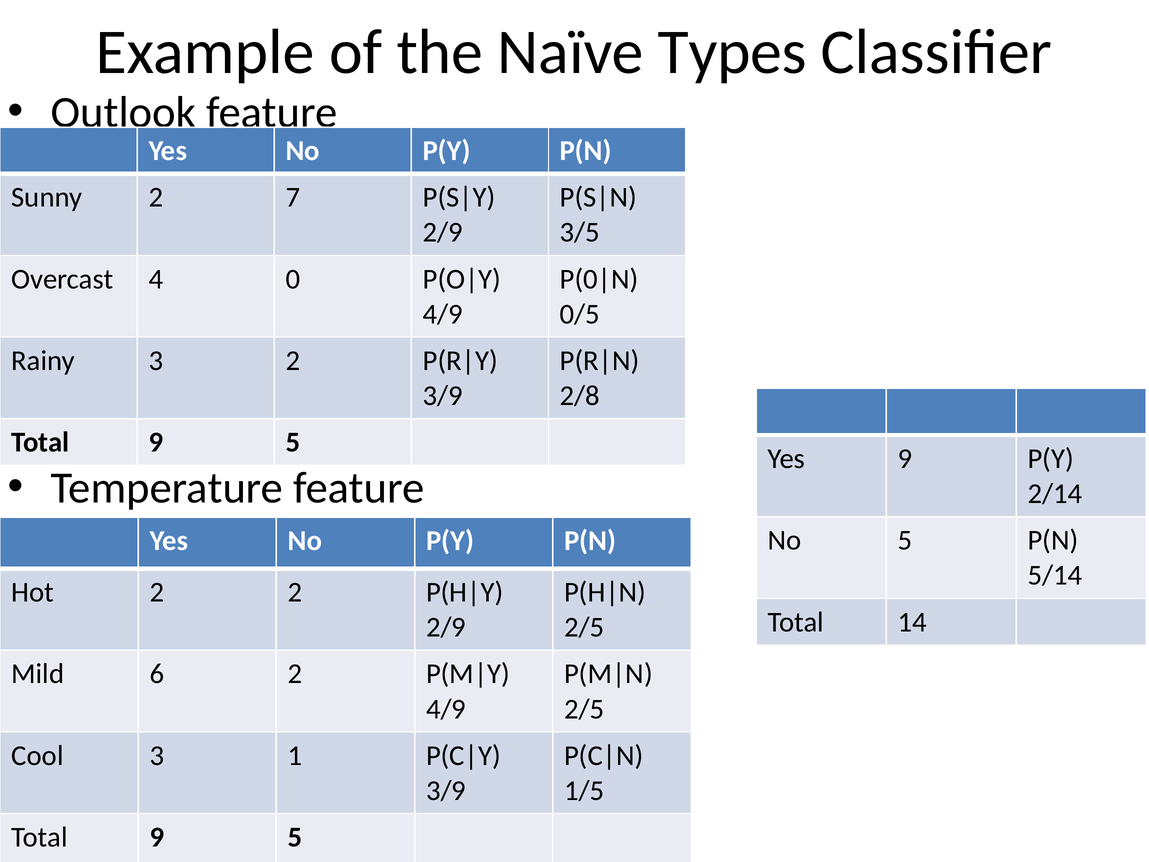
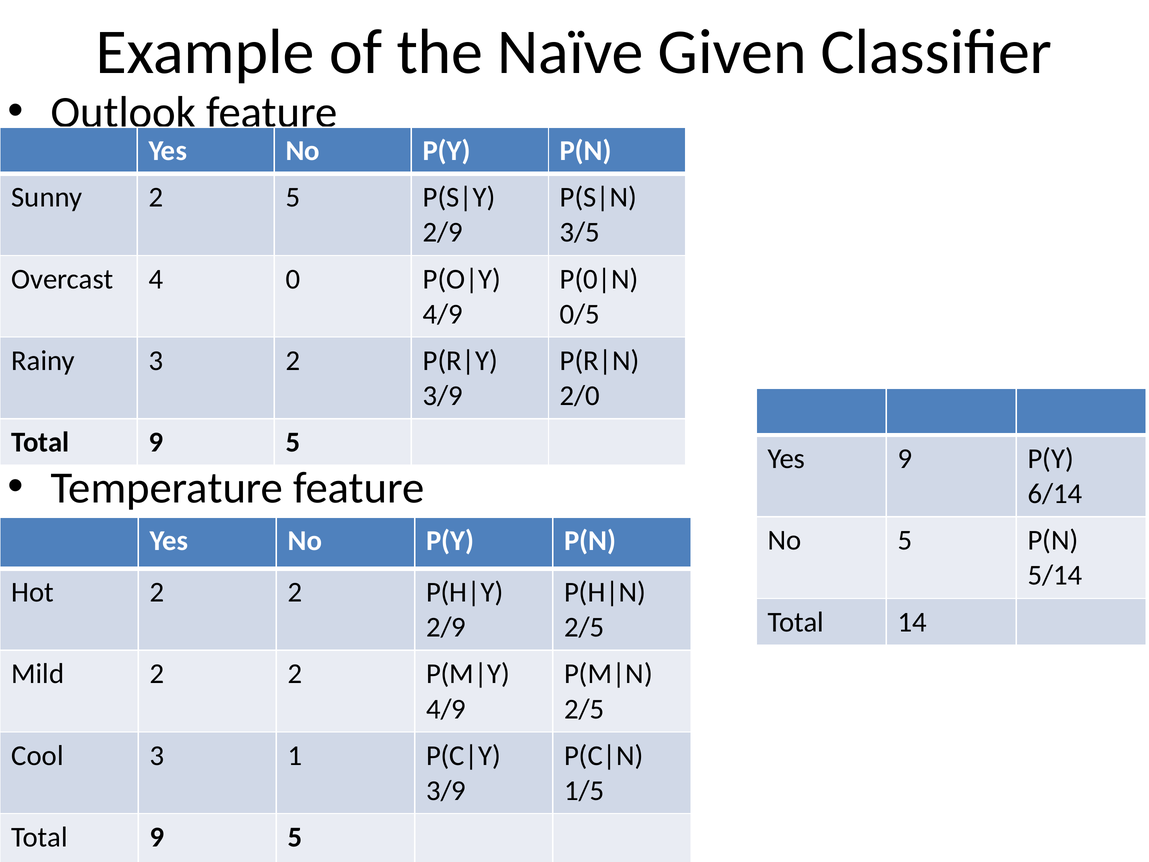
Types: Types -> Given (732, 52)
2 7: 7 -> 5 (293, 197)
2/8: 2/8 -> 2/0 (580, 396)
2/14: 2/14 -> 6/14 (1055, 494)
Mild 6: 6 -> 2 (157, 674)
